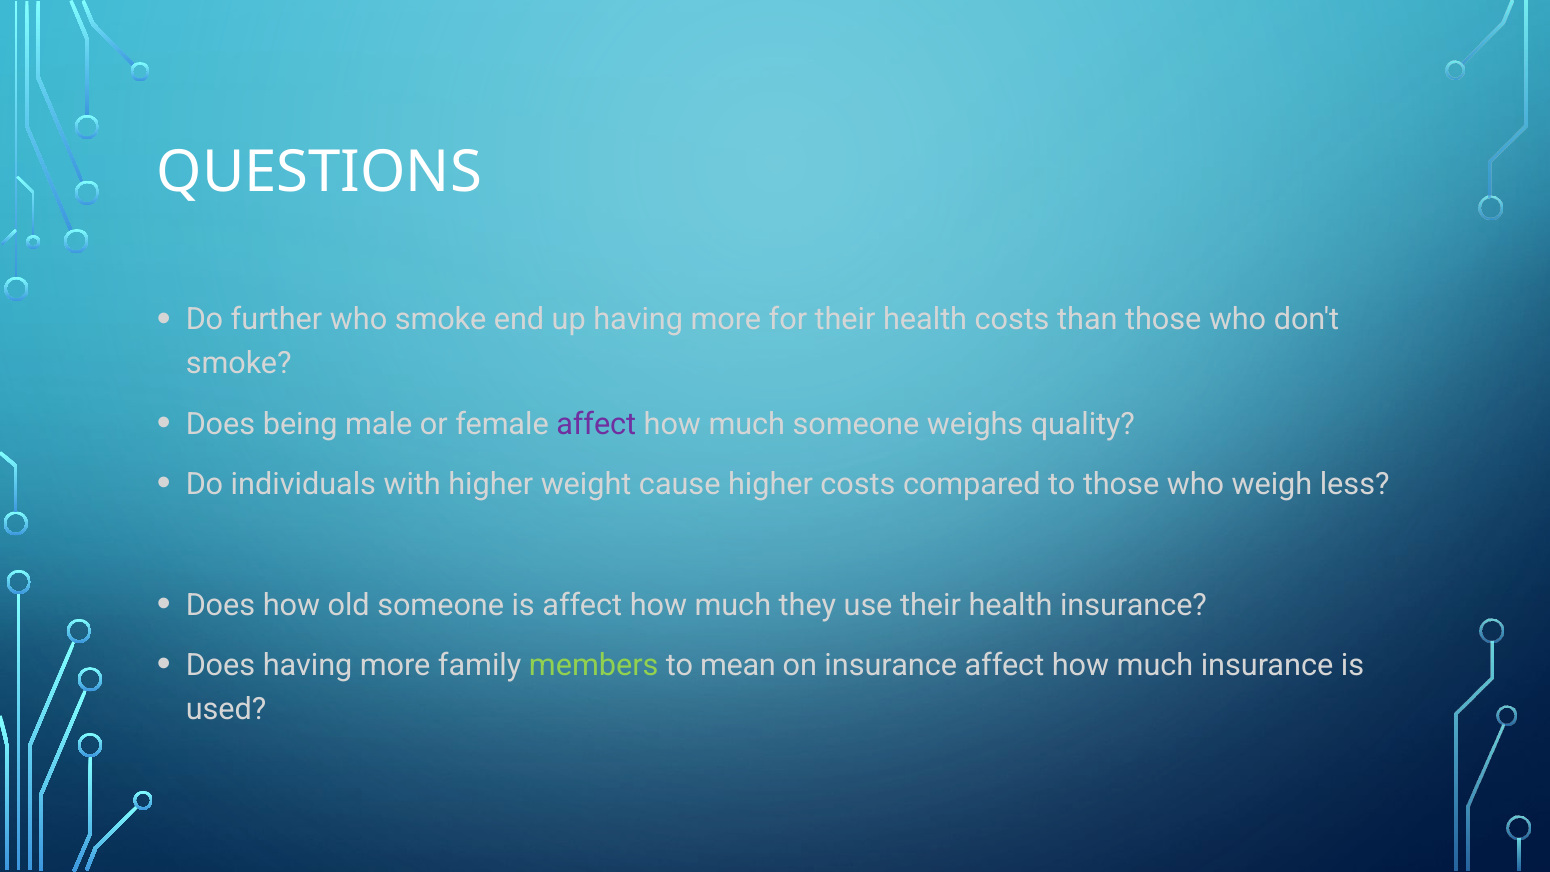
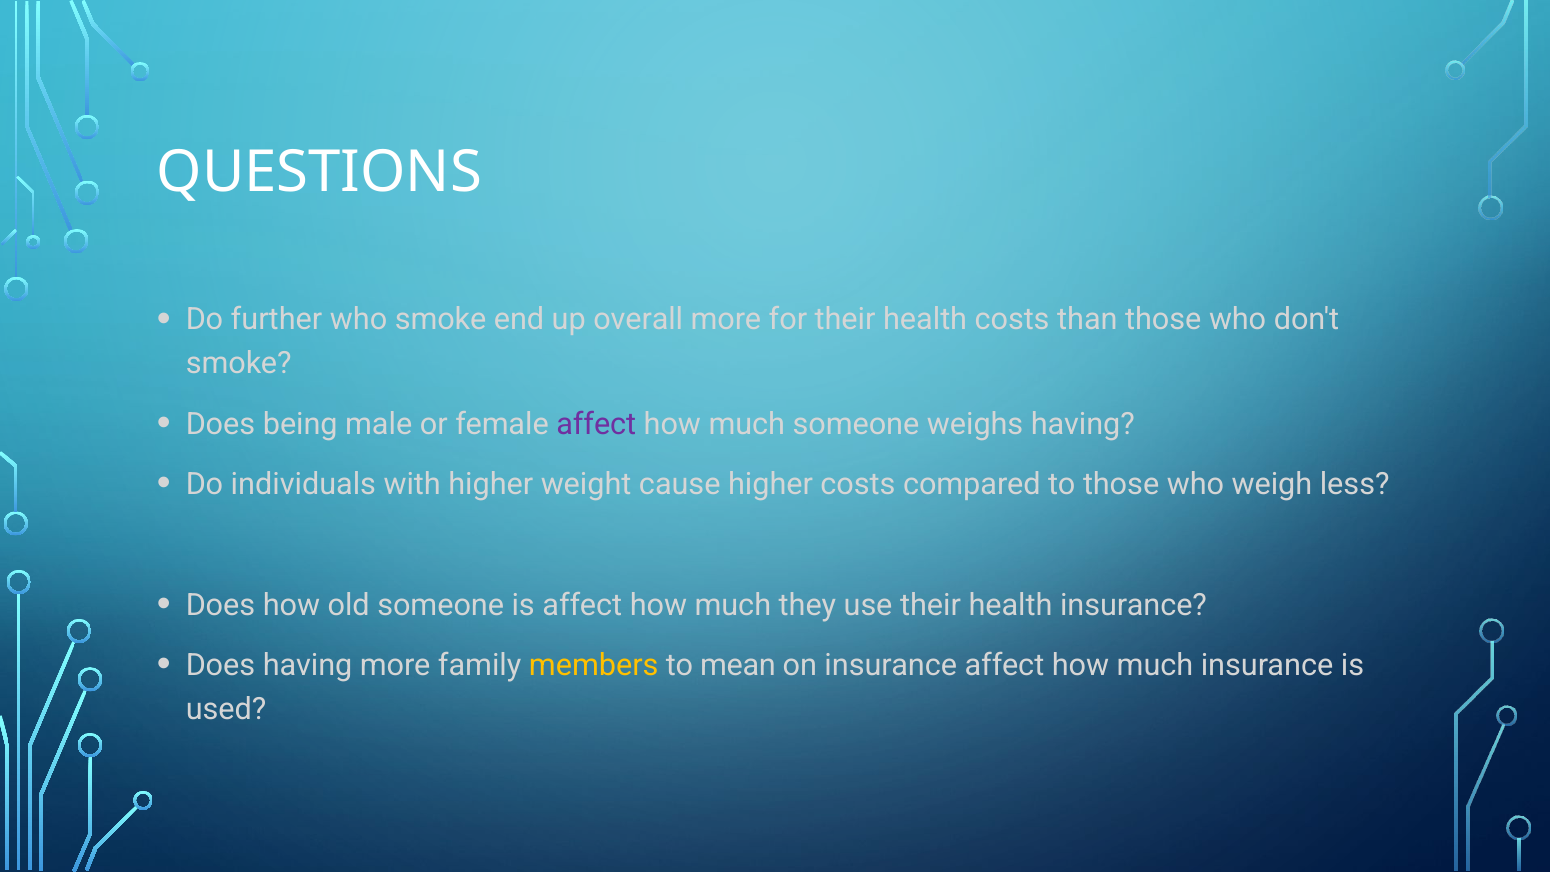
up having: having -> overall (638, 320)
weighs quality: quality -> having (1083, 424)
members colour: light green -> yellow (594, 665)
